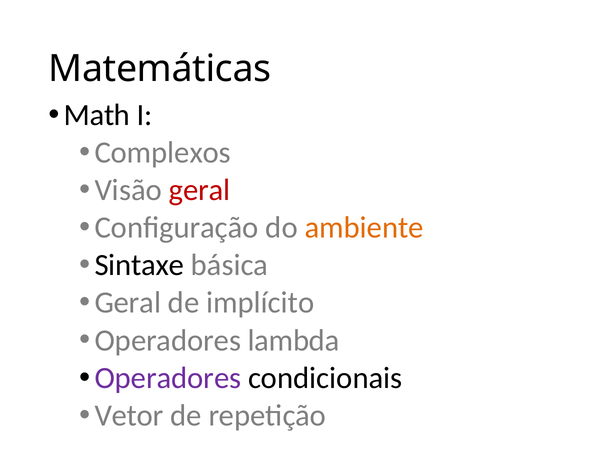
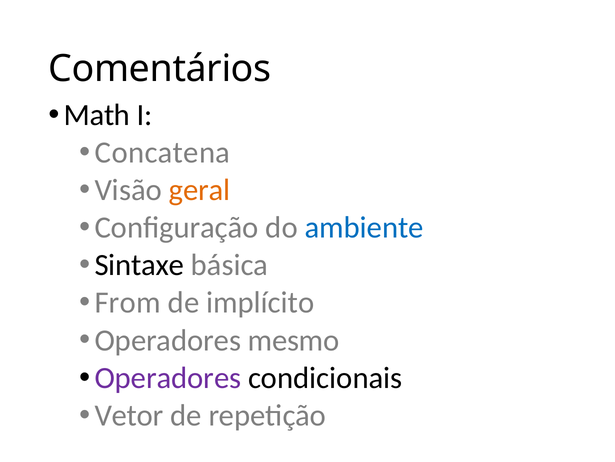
Matemáticas: Matemáticas -> Comentários (160, 69)
Complexos: Complexos -> Concatena (163, 152)
geral colour: red -> orange (200, 190)
ambiente colour: orange -> blue (364, 227)
Geral: Geral -> From (128, 302)
lambda: lambda -> mesmo (294, 340)
